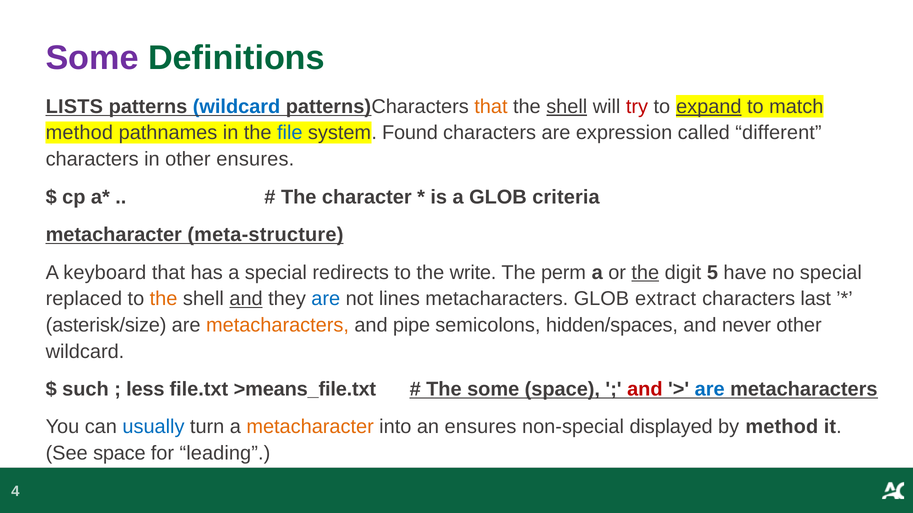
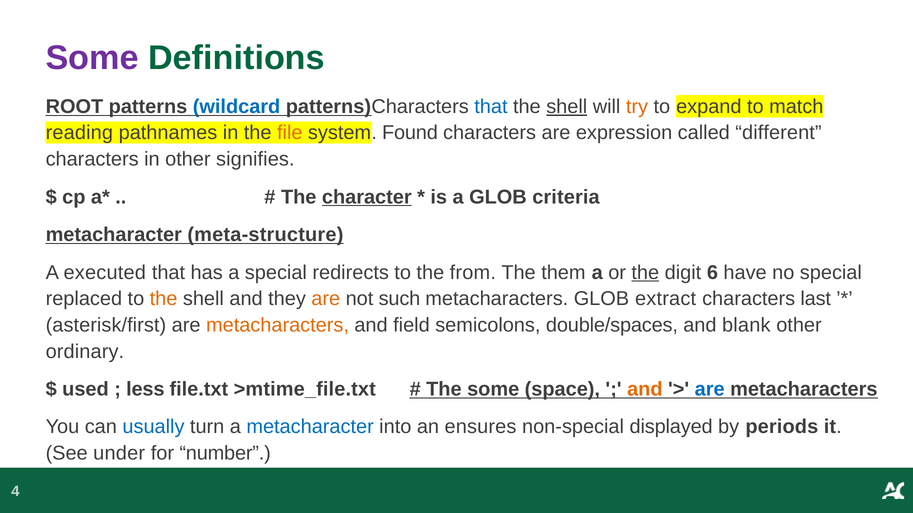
LISTS: LISTS -> ROOT (74, 107)
that colour: orange -> blue (491, 107)
try colour: red -> orange (637, 107)
expand underline: present -> none (709, 107)
method: method -> reading (79, 133)
file colour: blue -> orange (290, 133)
other ensures: ensures -> signifies (255, 159)
character underline: none -> present (367, 197)
keyboard: keyboard -> executed (105, 273)
write: write -> from (473, 273)
perm: perm -> them (563, 273)
5: 5 -> 6 (712, 273)
and underline: present -> none (246, 299)
are colour: blue -> orange (326, 299)
lines: lines -> such (399, 299)
asterisk/size: asterisk/size -> asterisk/first (106, 325)
pipe: pipe -> field (411, 325)
hidden/spaces: hidden/spaces -> double/spaces (612, 325)
never: never -> blank (746, 325)
wildcard: wildcard -> ordinary (85, 352)
such: such -> used (85, 390)
>means_file.txt: >means_file.txt -> >mtime_file.txt (305, 390)
and colour: red -> orange (645, 390)
metacharacter colour: orange -> blue (310, 427)
by method: method -> periods (782, 427)
See space: space -> under (119, 454)
leading: leading -> number (225, 454)
